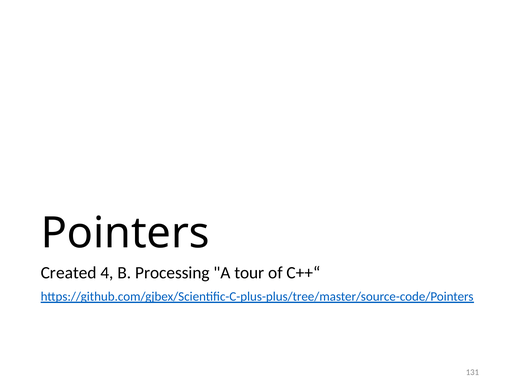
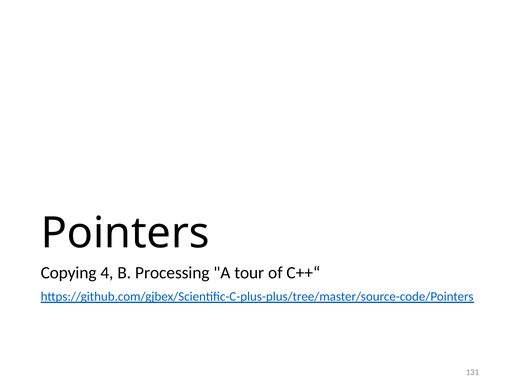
Created: Created -> Copying (69, 273)
